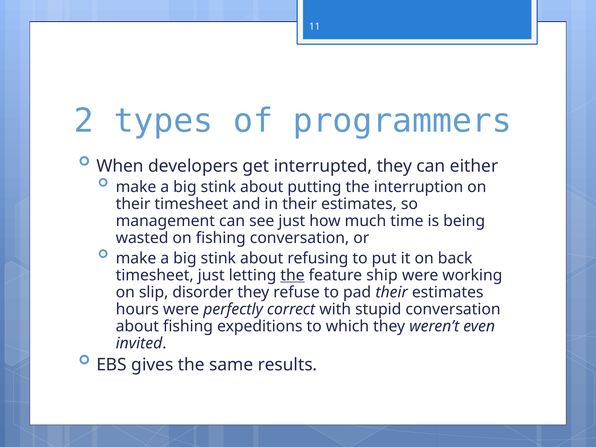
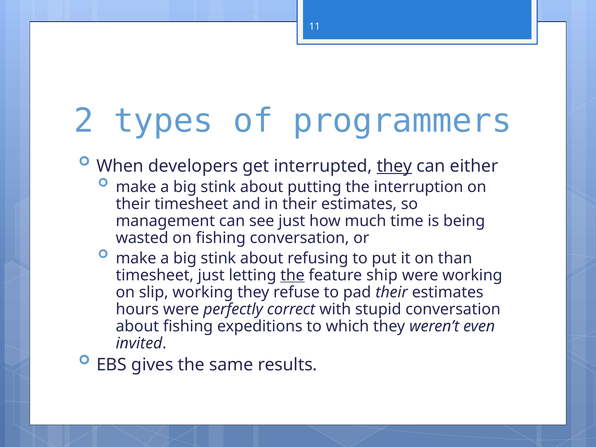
they underline: none -> present (394, 166)
back: back -> than (455, 258)
slip disorder: disorder -> working (203, 292)
